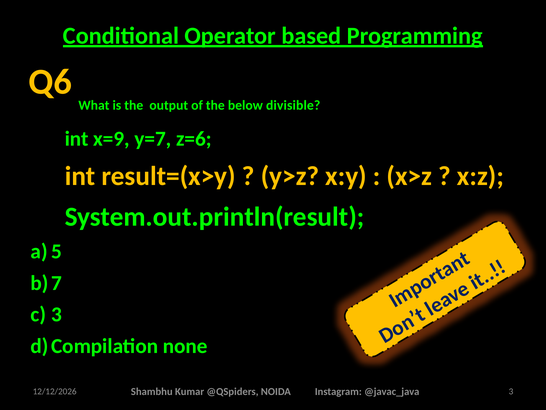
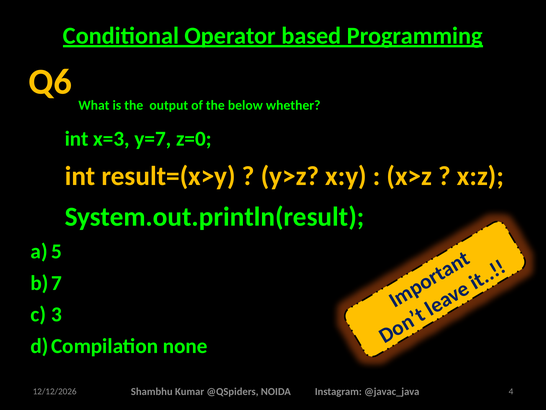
divisible: divisible -> whether (293, 105)
x=9: x=9 -> x=3 (111, 139)
z=6: z=6 -> z=0 (194, 139)
3: 3 -> 4 (511, 391)
